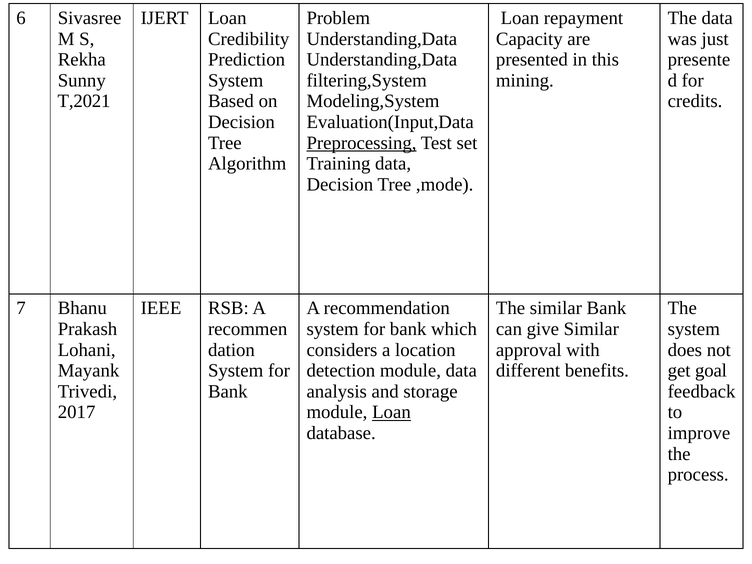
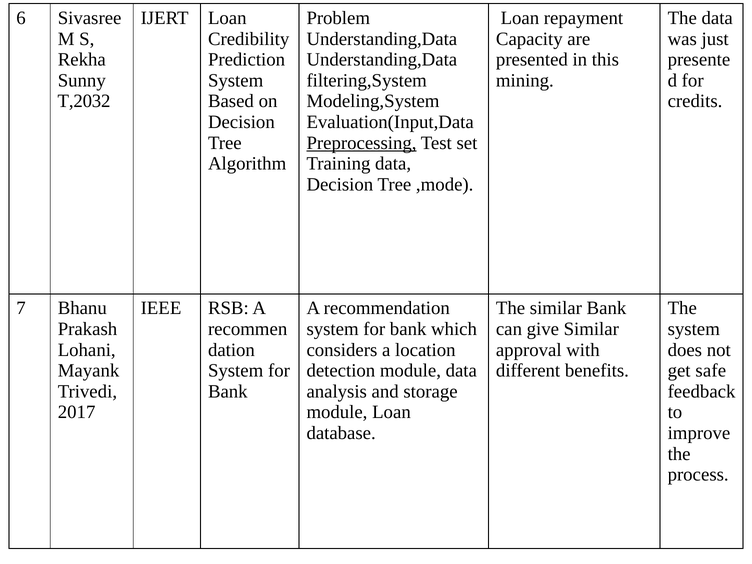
T,2021: T,2021 -> T,2032 (84, 101)
goal: goal -> safe (711, 371)
Loan underline: present -> none (391, 412)
